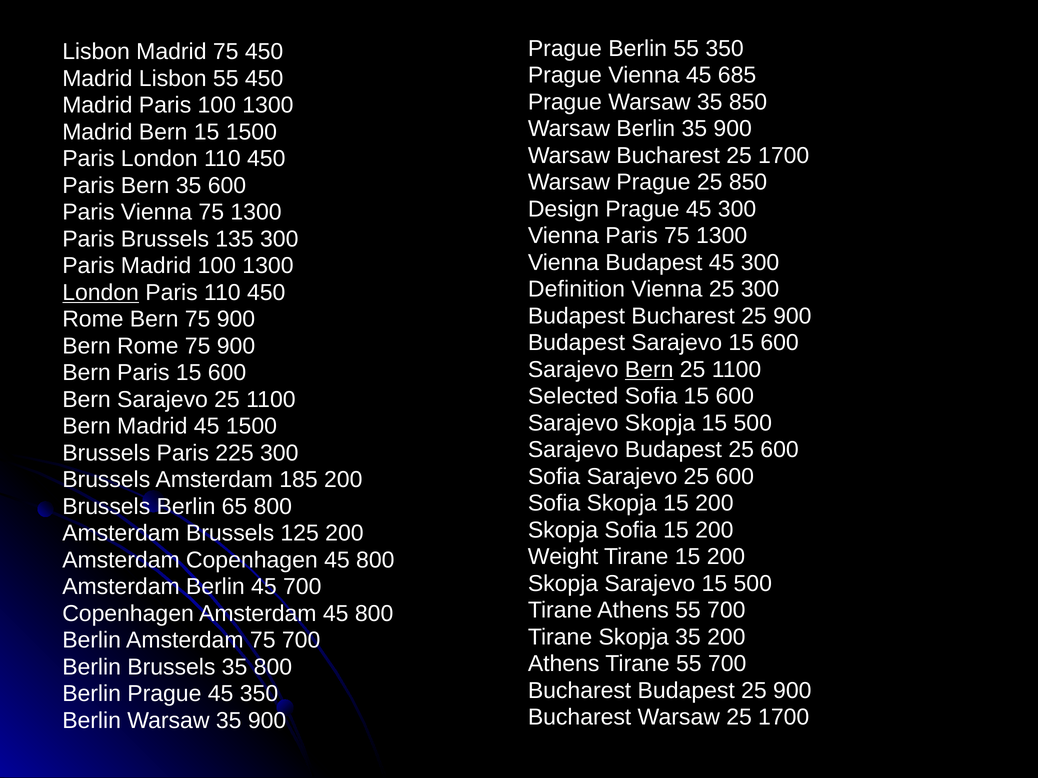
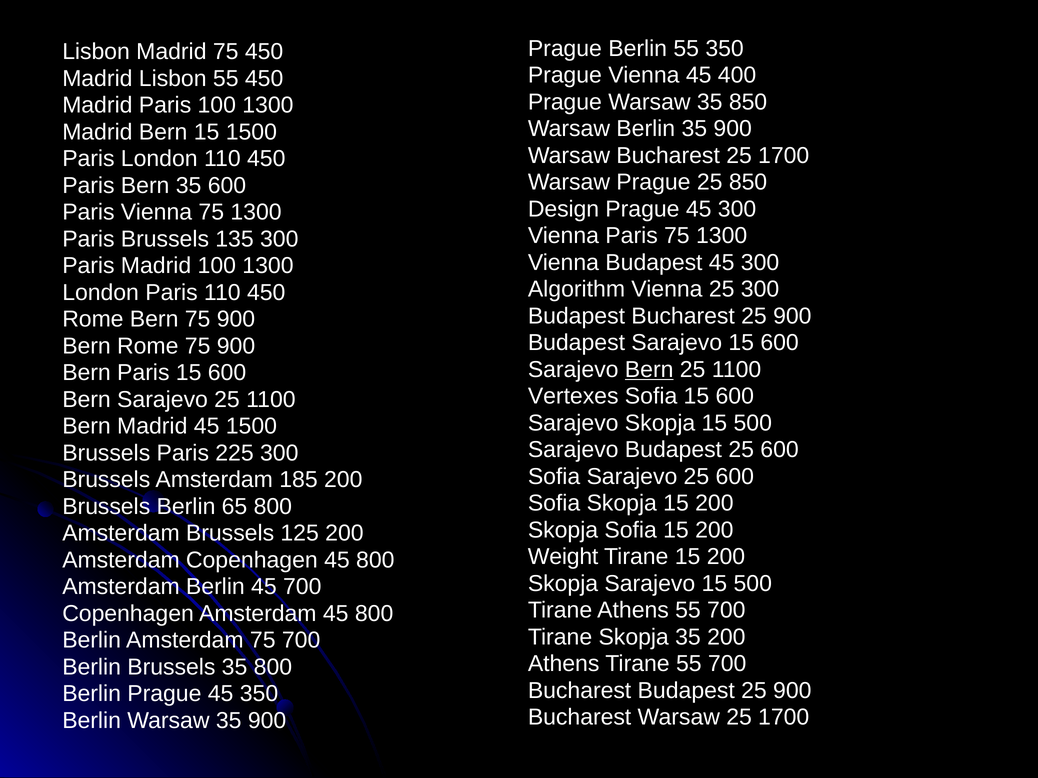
685: 685 -> 400 (737, 75)
Definition: Definition -> Algorithm (577, 290)
London underline: present -> none (101, 293)
Selected: Selected -> Vertexes (573, 397)
